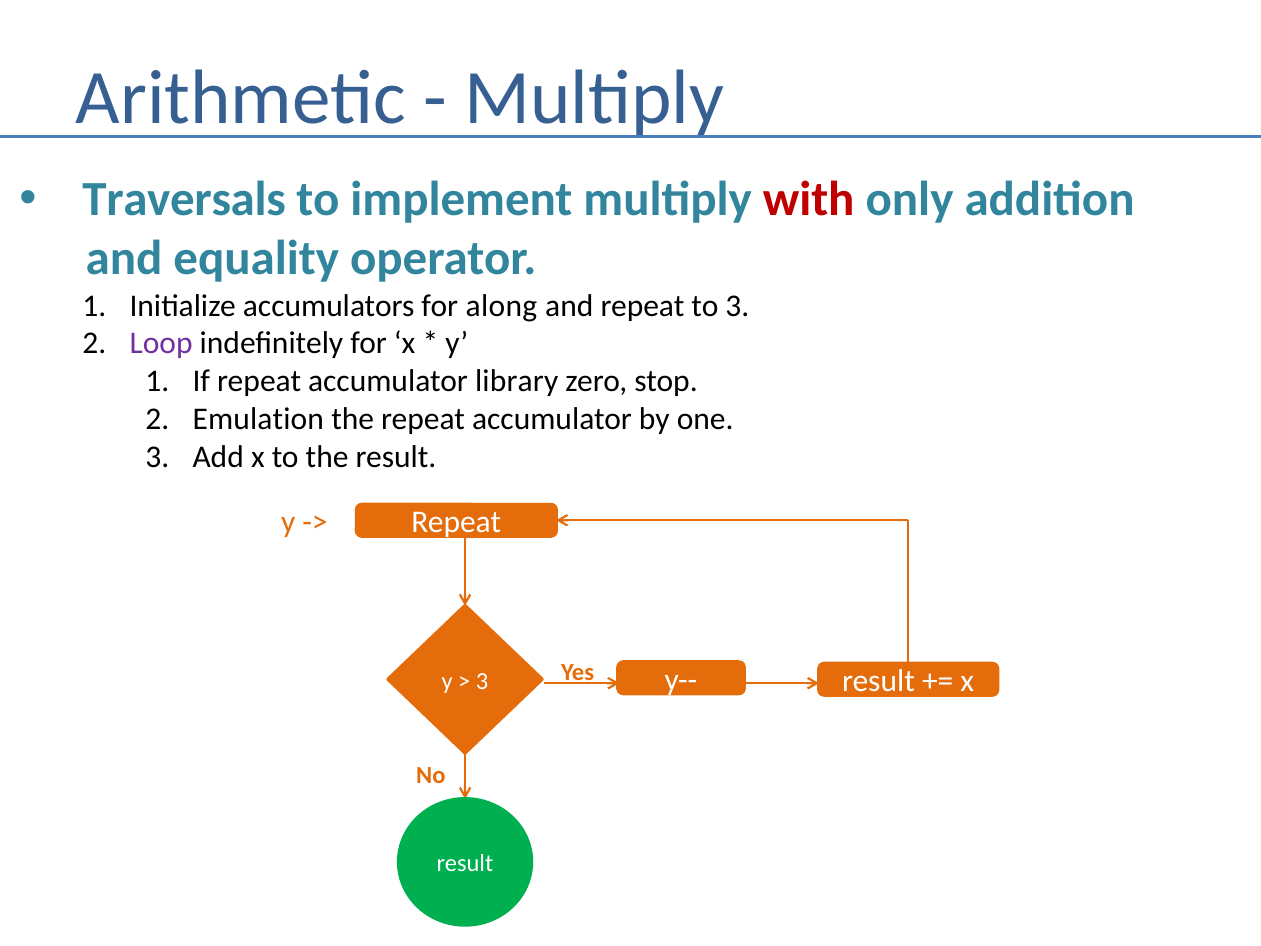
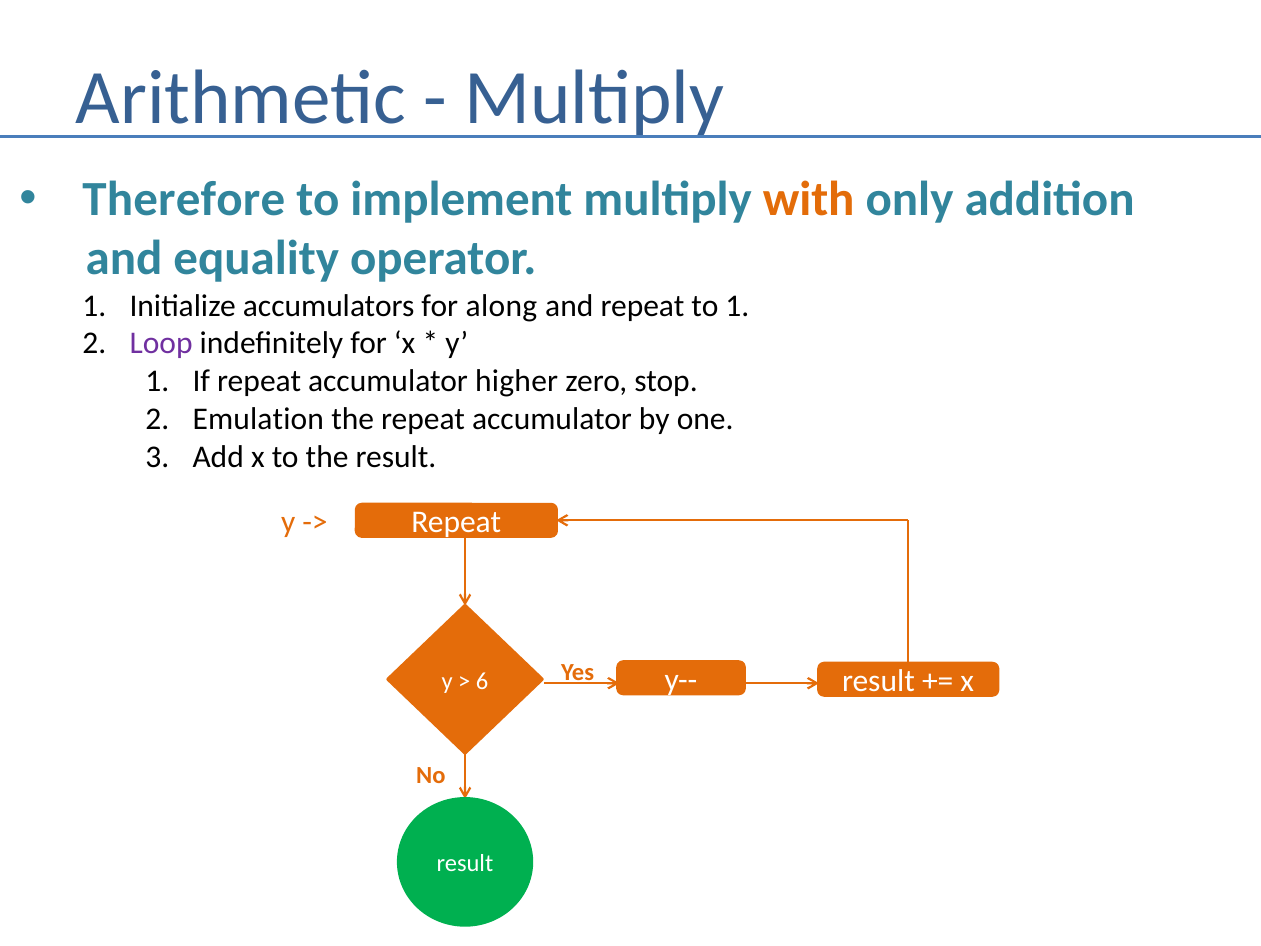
Traversals: Traversals -> Therefore (184, 200)
with colour: red -> orange (809, 200)
to 3: 3 -> 1 (737, 306)
library: library -> higher (517, 381)
3: 3 -> 6 (482, 681)
